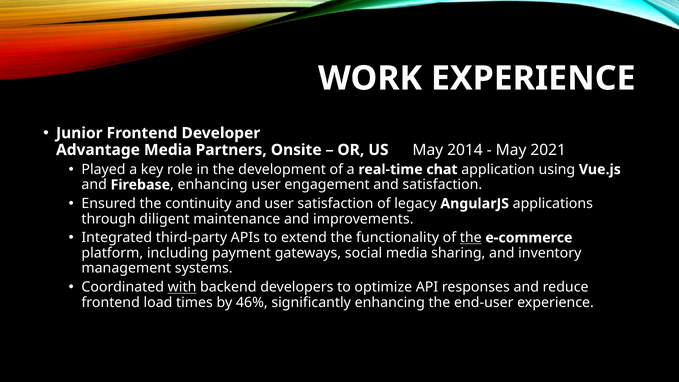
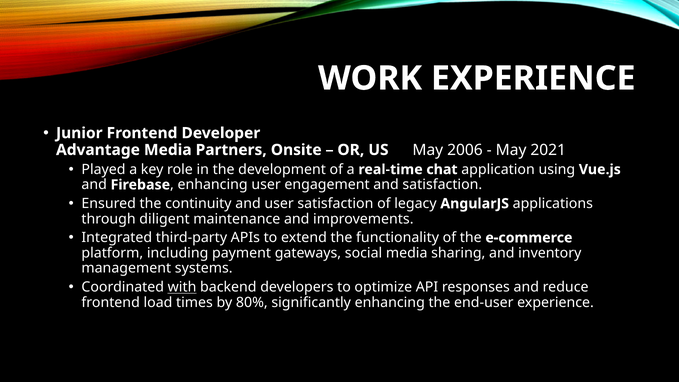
2014: 2014 -> 2006 (465, 150)
the underline: present -> none (471, 238)
46%: 46% -> 80% (252, 302)
